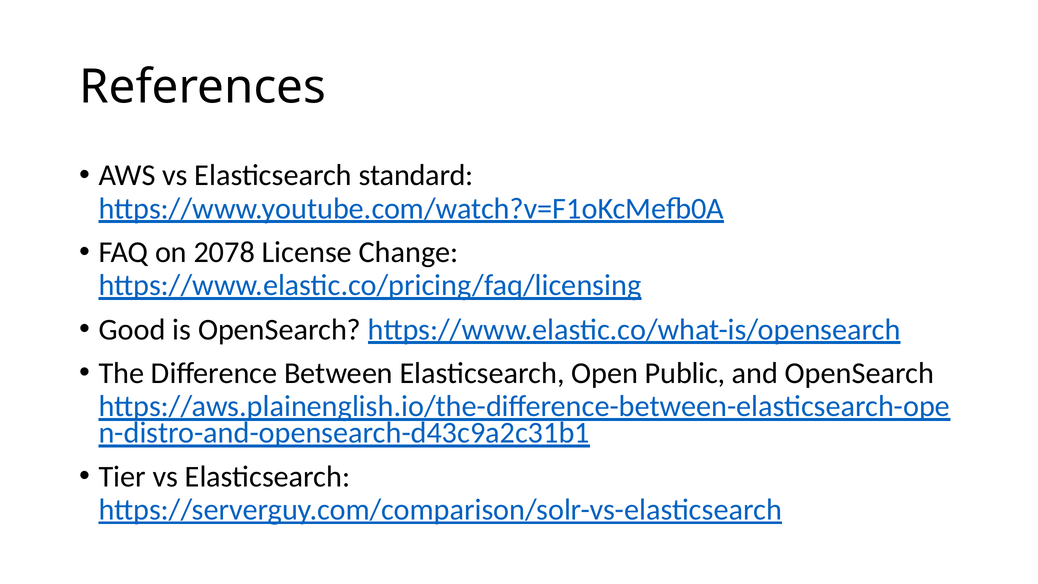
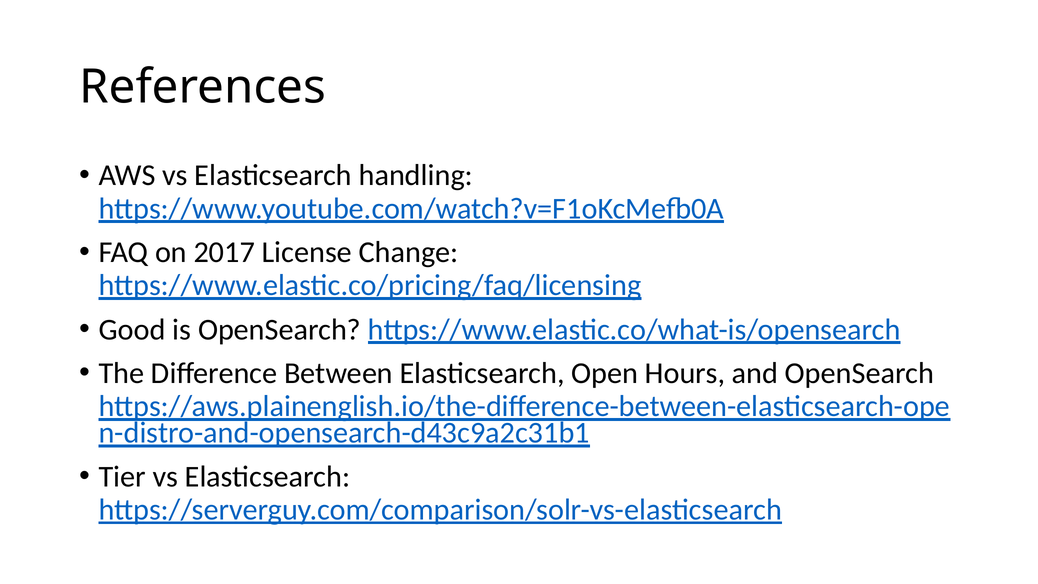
standard: standard -> handling (416, 175)
2078: 2078 -> 2017 (224, 252)
Public: Public -> Hours (685, 373)
